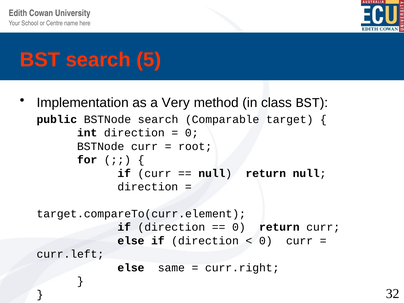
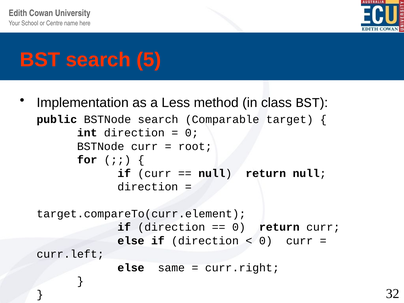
Very: Very -> Less (176, 103)
